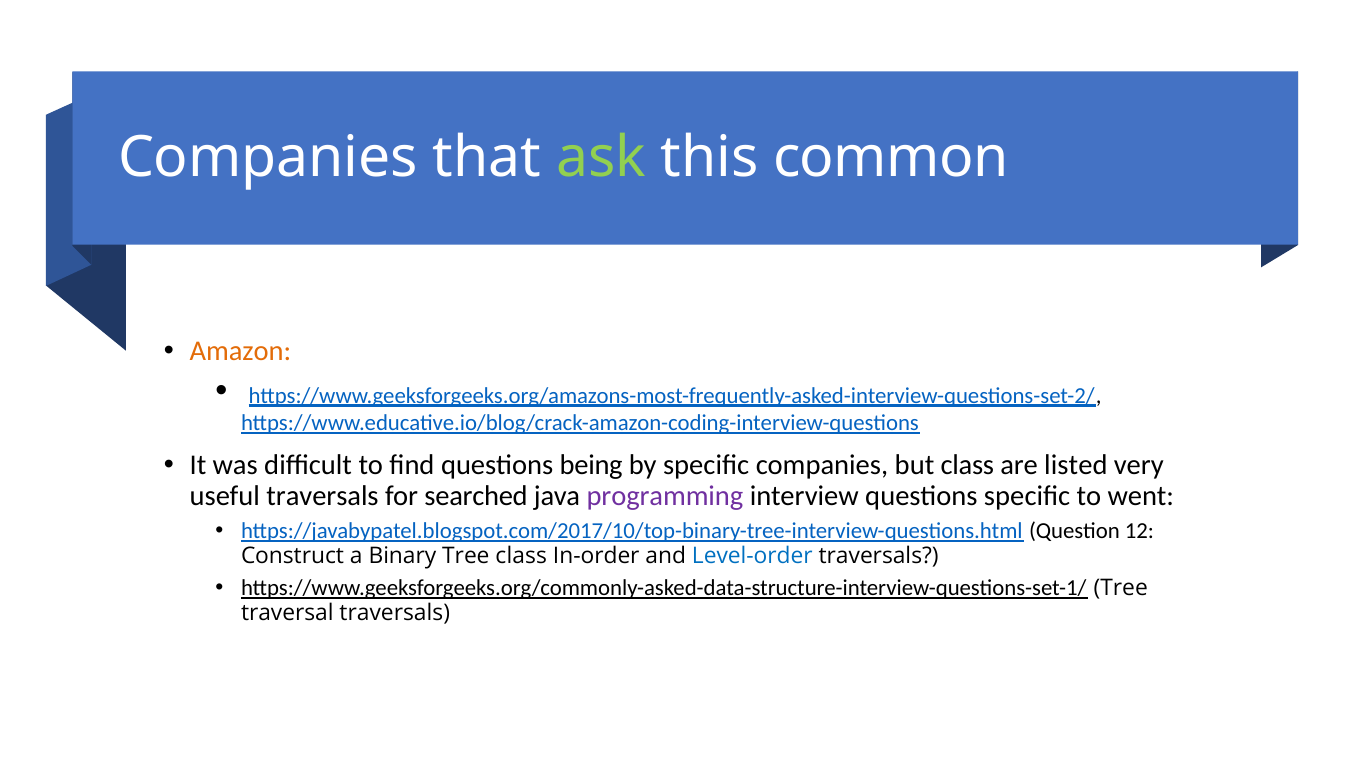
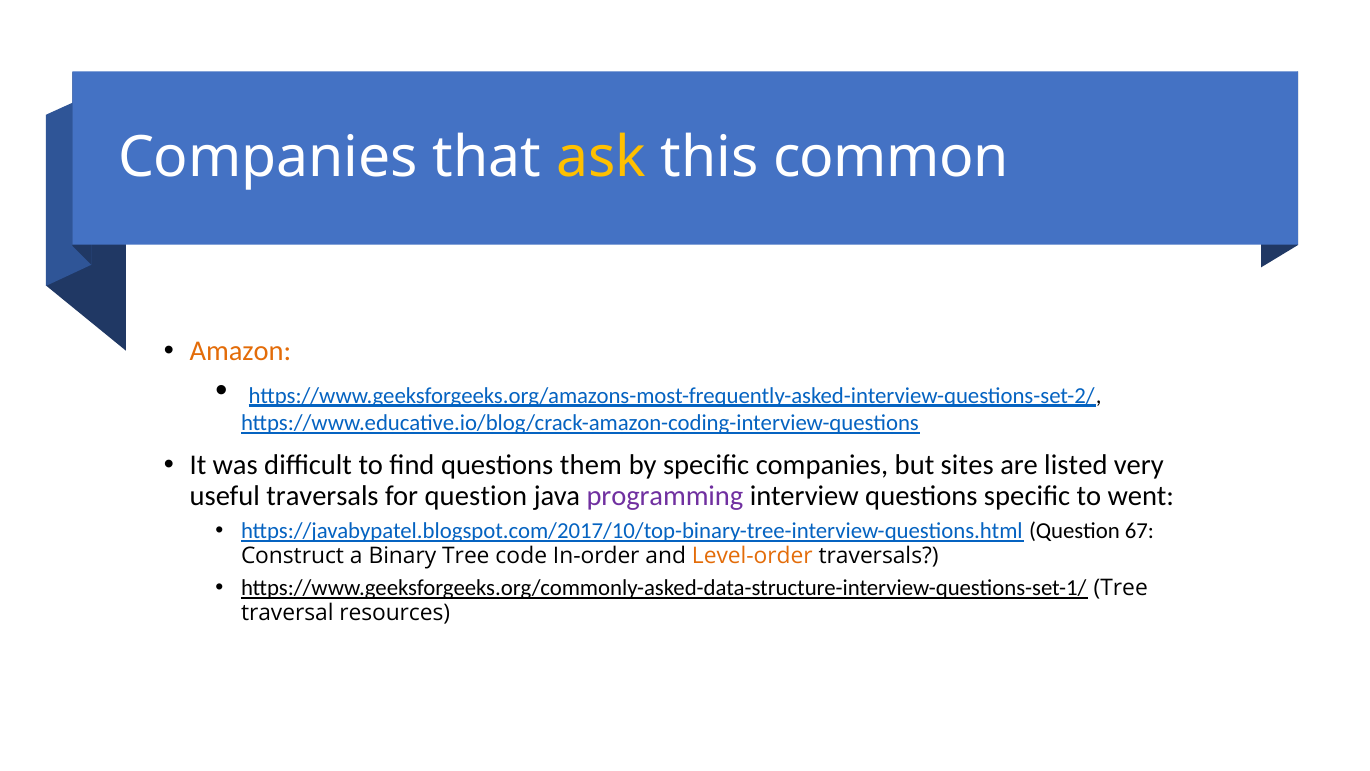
ask colour: light green -> yellow (601, 158)
being: being -> them (591, 465)
but class: class -> sites (967, 465)
for searched: searched -> question (476, 496)
12: 12 -> 67 (1139, 531)
Tree class: class -> code (521, 556)
Level-order colour: blue -> orange (752, 556)
traversal traversals: traversals -> resources (395, 613)
